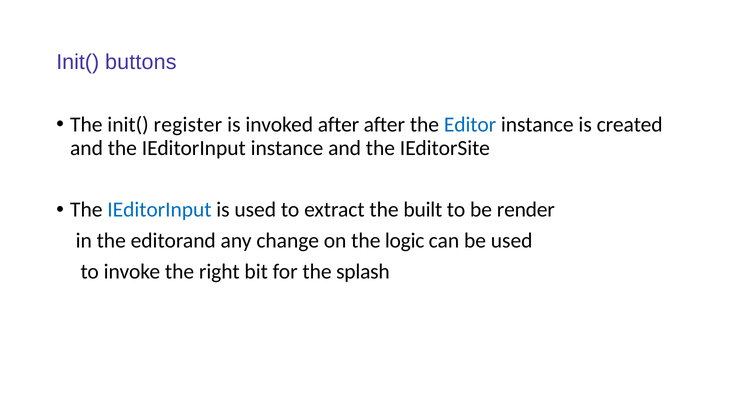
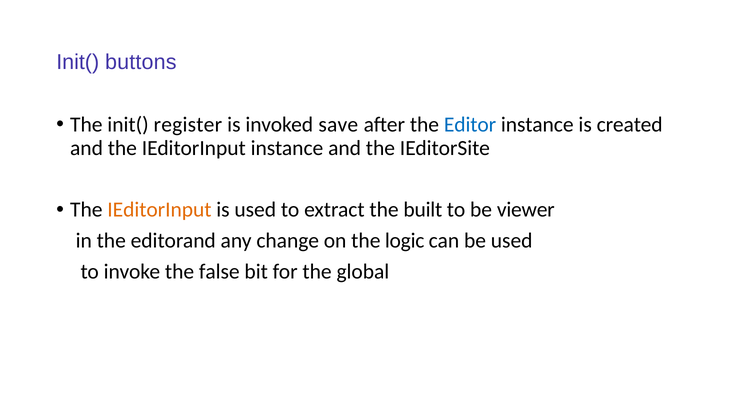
invoked after: after -> save (338, 125)
IEditorInput colour: blue -> orange (159, 210)
render: render -> viewer (526, 210)
right: right -> false (219, 272)
splash: splash -> global (363, 272)
